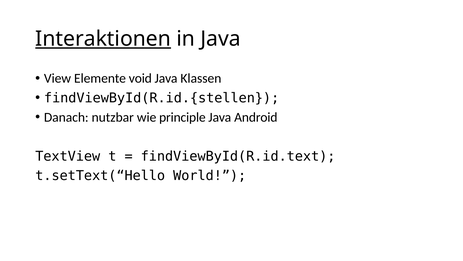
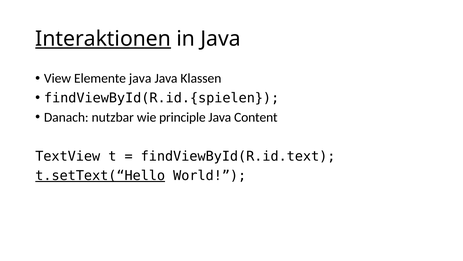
Elemente void: void -> java (140, 78)
findViewById(R.id.{stellen: findViewById(R.id.{stellen -> findViewById(R.id.{spielen (162, 98)
Android: Android -> Content (256, 117)
t.setText(“Hello underline: none -> present (100, 175)
